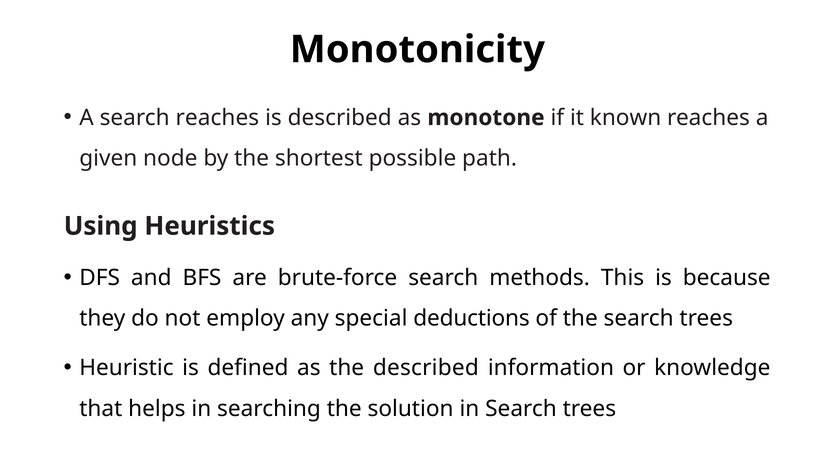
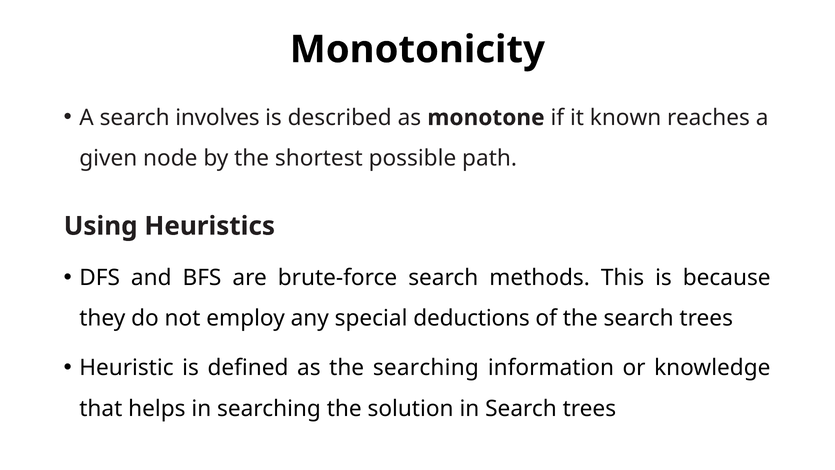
search reaches: reaches -> involves (218, 118)
the described: described -> searching (426, 368)
